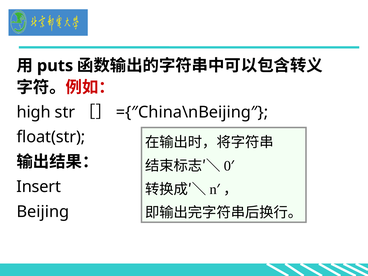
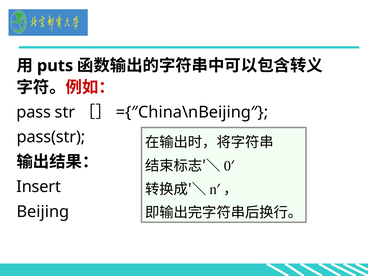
high: high -> pass (34, 112)
float(str: float(str -> pass(str (51, 137)
